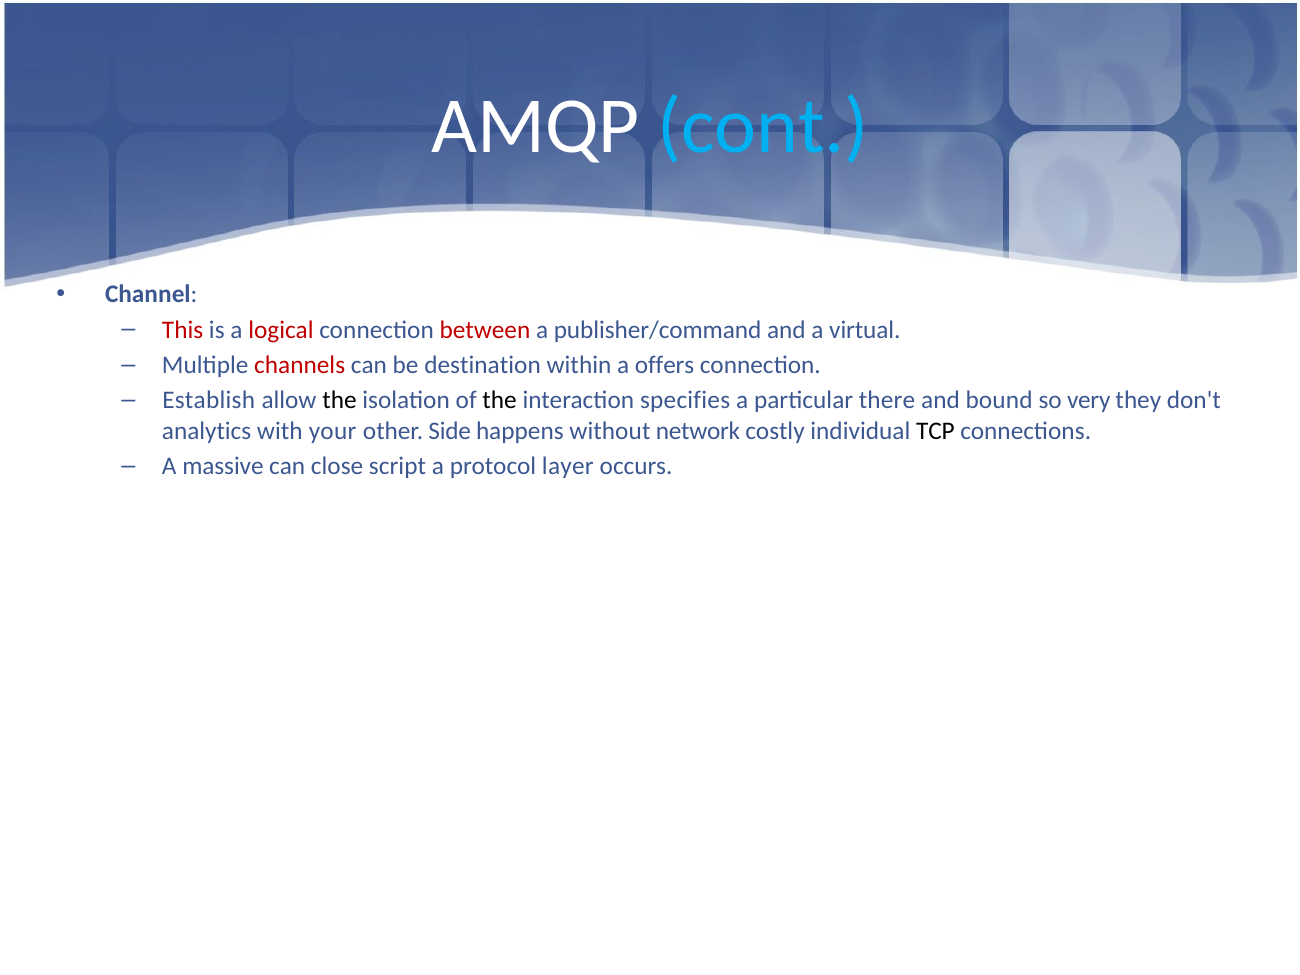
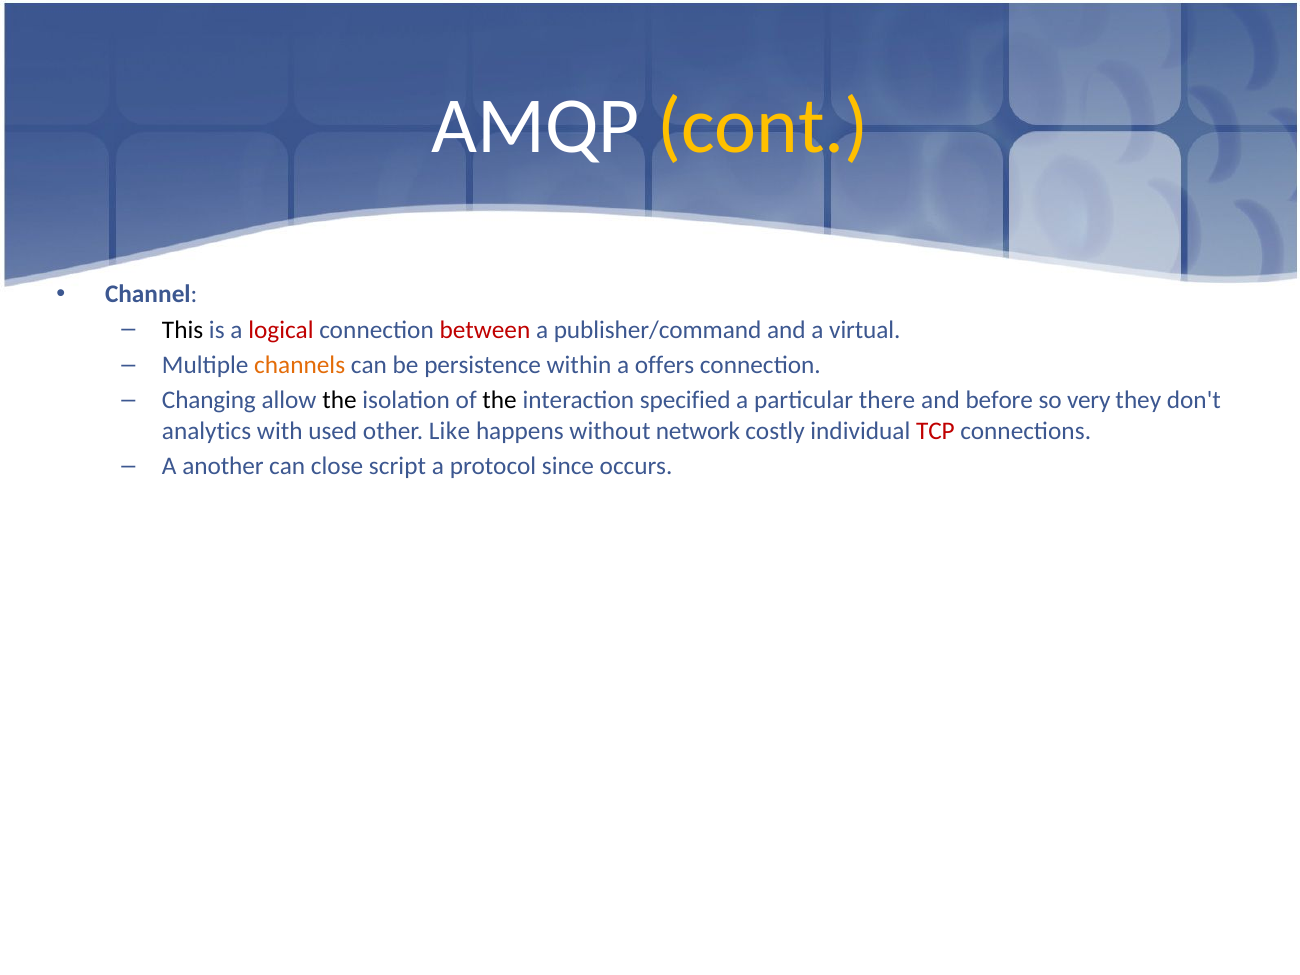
cont colour: light blue -> yellow (763, 126)
This colour: red -> black (183, 330)
channels colour: red -> orange (300, 365)
destination: destination -> persistence (483, 365)
Establish: Establish -> Changing (209, 401)
specifies: specifies -> specified (685, 401)
bound: bound -> before (999, 401)
your: your -> used (333, 431)
Side: Side -> Like (449, 431)
TCP colour: black -> red (935, 431)
massive: massive -> another (223, 466)
layer: layer -> since (568, 466)
